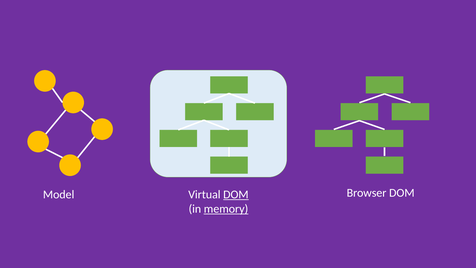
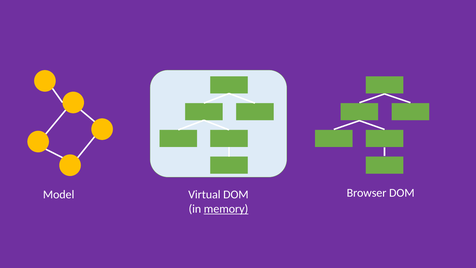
DOM underline: present -> none (236, 194)
